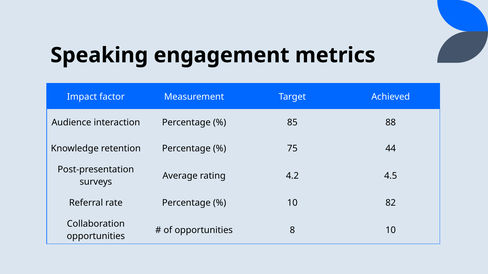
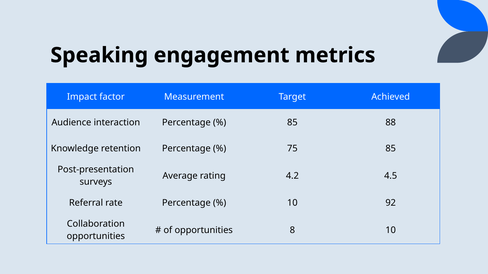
75 44: 44 -> 85 (391, 149)
82: 82 -> 92 (391, 203)
